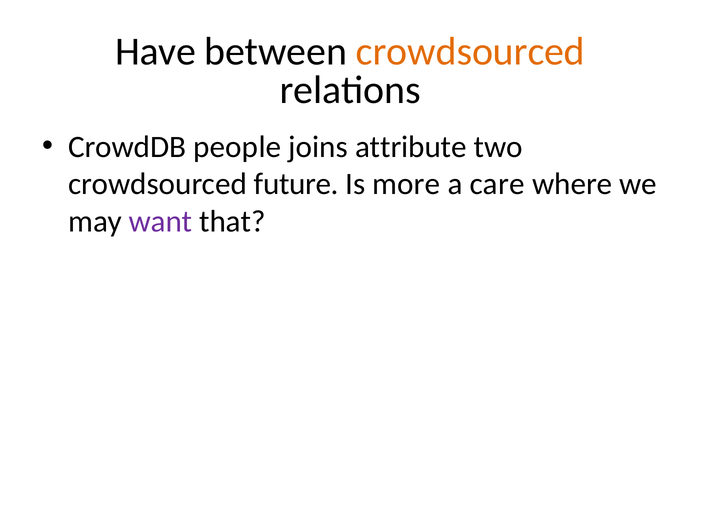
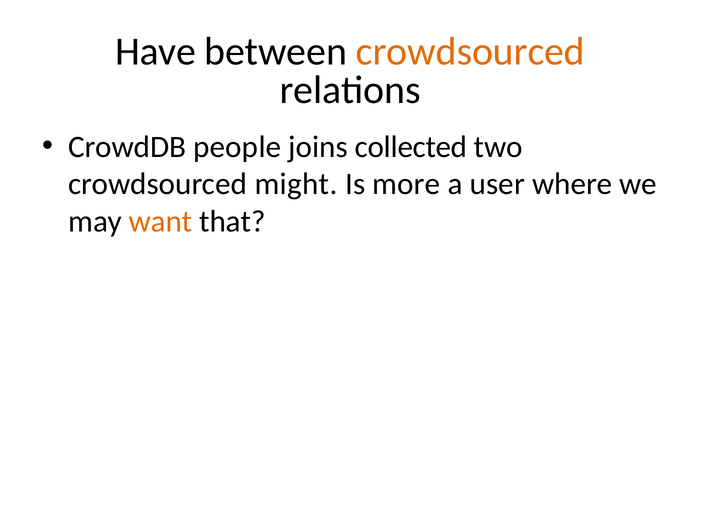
attribute: attribute -> collected (411, 147)
future: future -> might (296, 184)
care: care -> user (497, 184)
want colour: purple -> orange (160, 222)
